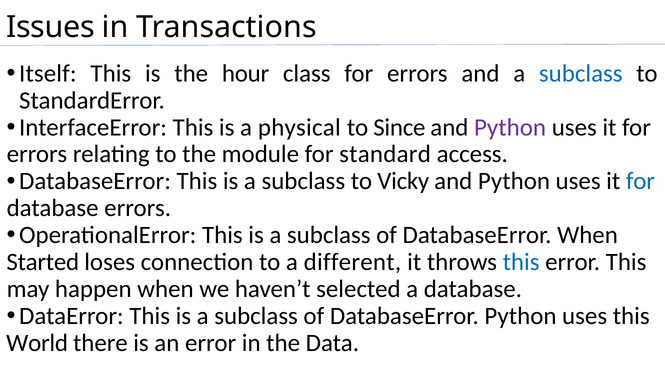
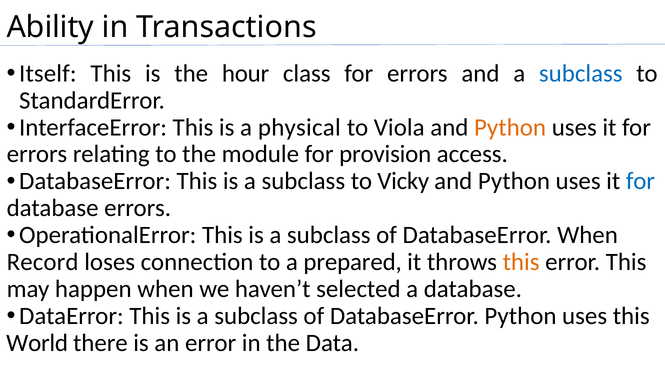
Issues: Issues -> Ability (50, 27)
Since: Since -> Viola (399, 127)
Python colour: purple -> orange (510, 127)
standard: standard -> provision (385, 154)
Started: Started -> Record (43, 262)
different: different -> prepared (353, 262)
this colour: blue -> orange (521, 262)
